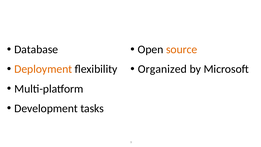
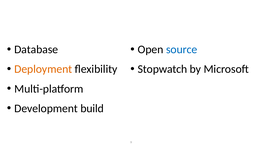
source colour: orange -> blue (182, 49)
Organized: Organized -> Stopwatch (162, 69)
tasks: tasks -> build (92, 108)
